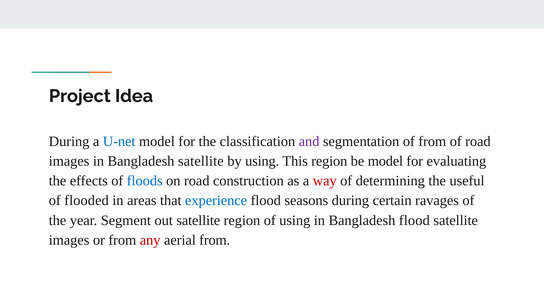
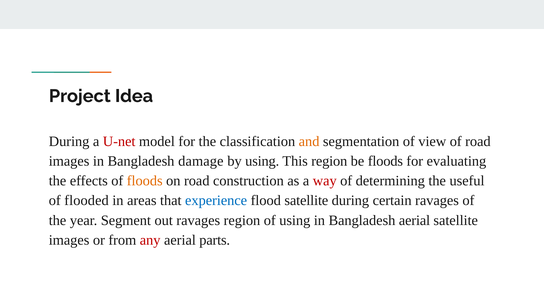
U-net colour: blue -> red (119, 141)
and colour: purple -> orange (309, 141)
of from: from -> view (432, 141)
Bangladesh satellite: satellite -> damage (201, 161)
be model: model -> floods (385, 161)
floods colour: blue -> orange (145, 181)
flood seasons: seasons -> satellite (306, 201)
out satellite: satellite -> ravages (198, 220)
Bangladesh flood: flood -> aerial (414, 220)
aerial from: from -> parts (215, 240)
